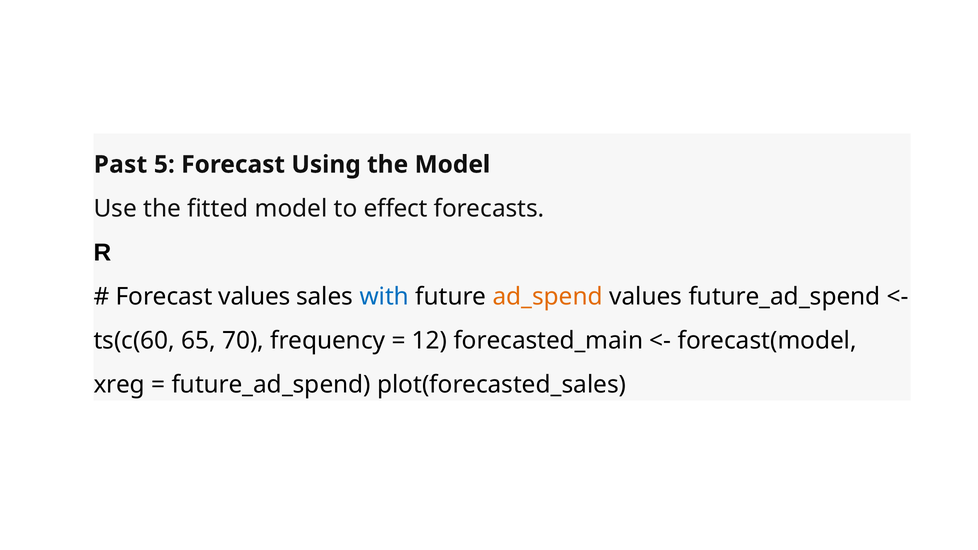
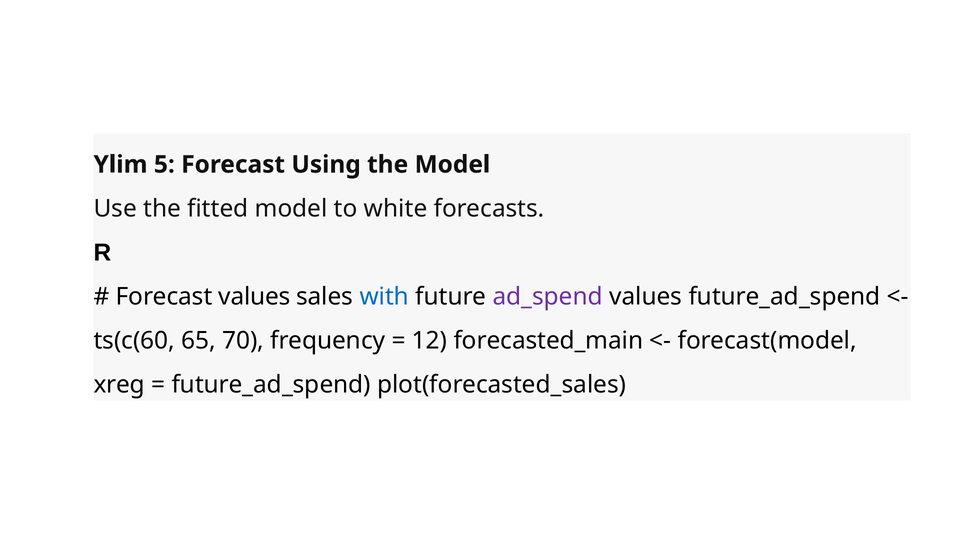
Past: Past -> Ylim (121, 165)
effect: effect -> white (396, 209)
ad_spend colour: orange -> purple (548, 297)
